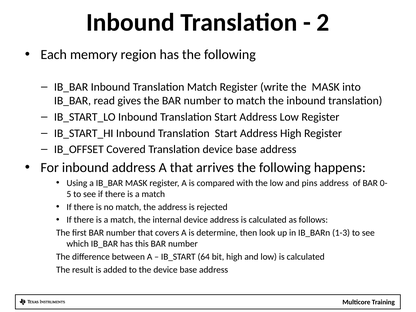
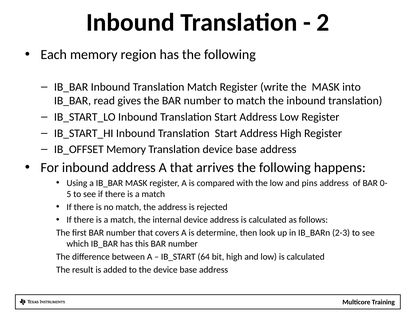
IB_OFFSET Covered: Covered -> Memory (126, 149)
1-3: 1-3 -> 2-3 (341, 233)
